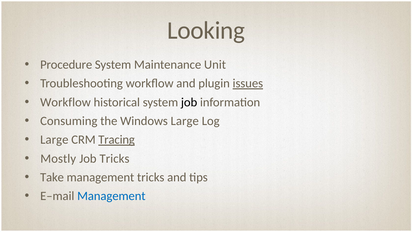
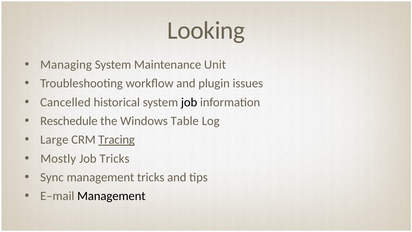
Procedure: Procedure -> Managing (66, 65)
issues underline: present -> none (248, 83)
Workflow: Workflow -> Cancelled (65, 102)
Consuming: Consuming -> Reschedule (69, 121)
Windows Large: Large -> Table (185, 121)
Take: Take -> Sync (52, 177)
Management colour: blue -> black (111, 196)
